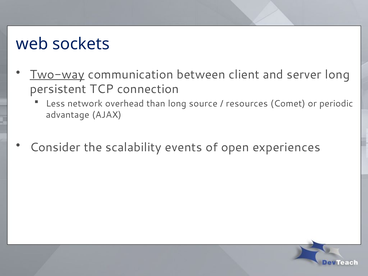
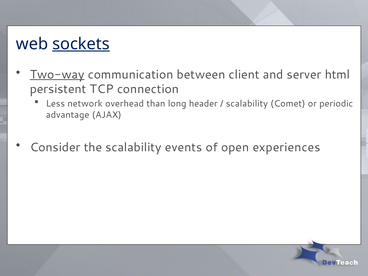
sockets underline: none -> present (81, 44)
server long: long -> html (337, 74)
source: source -> header (203, 104)
resources: resources -> scalability (247, 104)
